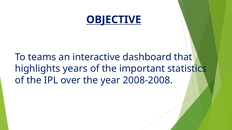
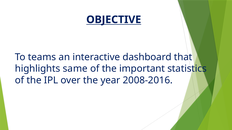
years: years -> same (75, 69)
2008-2008: 2008-2008 -> 2008-2016 (148, 81)
